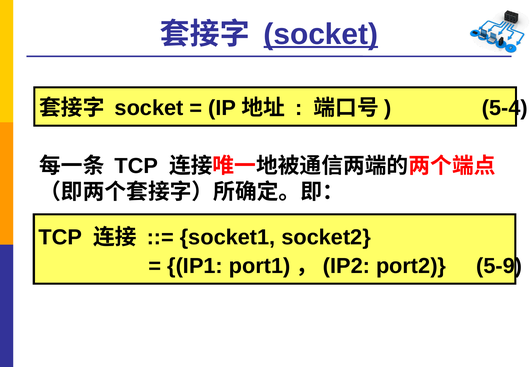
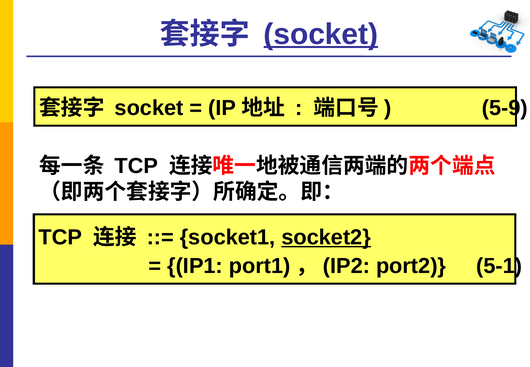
5-4: 5-4 -> 5-9 (505, 108)
socket2 underline: none -> present (326, 237)
5-9: 5-9 -> 5-1 (499, 266)
